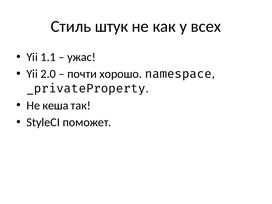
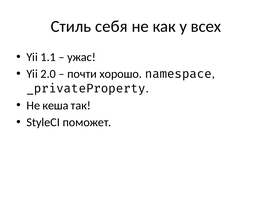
штук: штук -> себя (111, 26)
